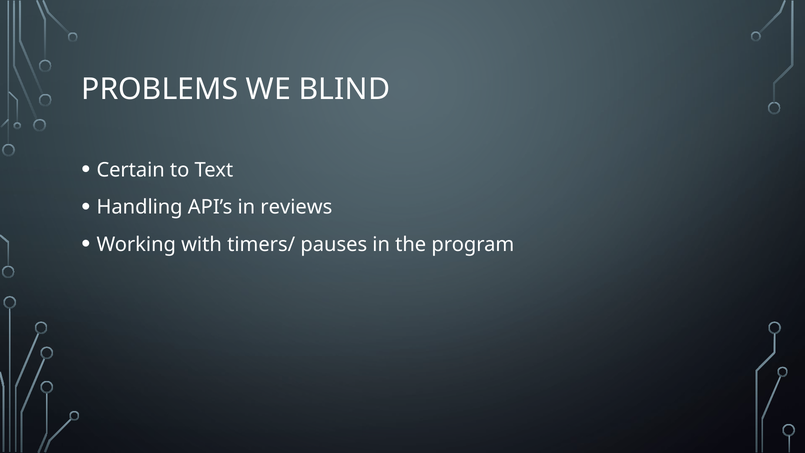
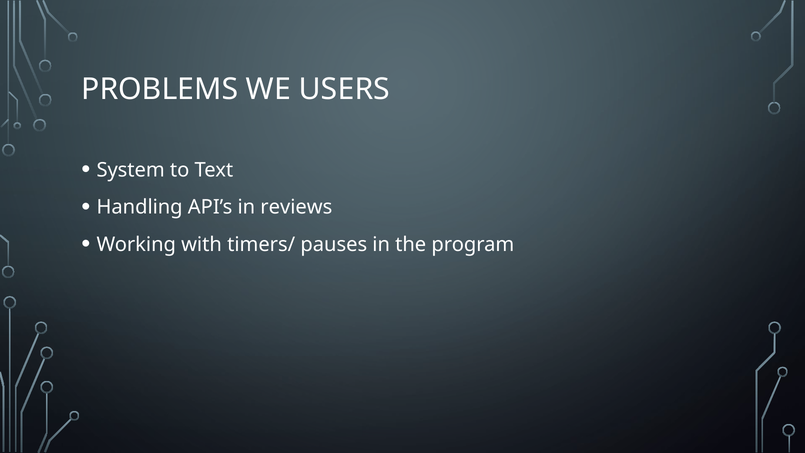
BLIND: BLIND -> USERS (344, 89)
Certain: Certain -> System (131, 170)
